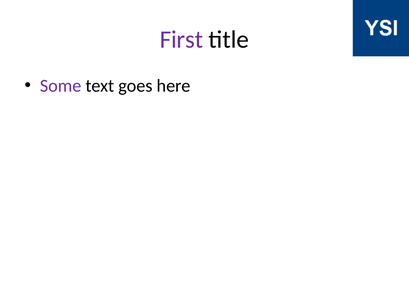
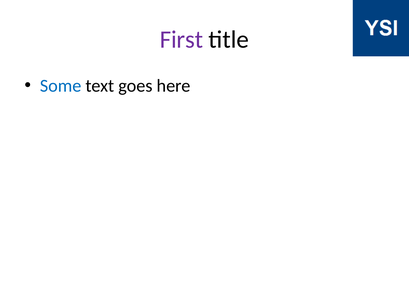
Some colour: purple -> blue (61, 86)
